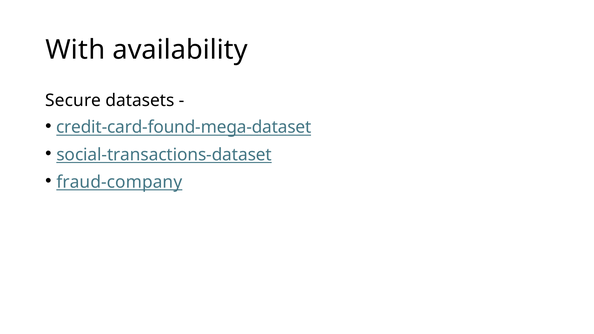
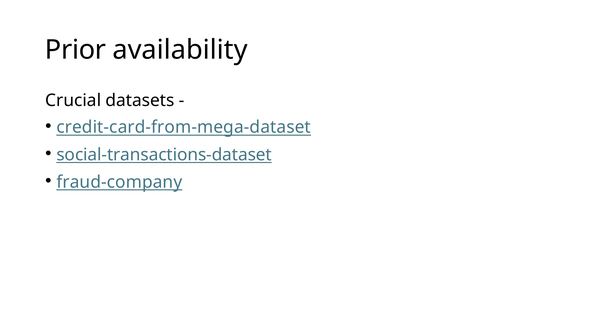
With: With -> Prior (76, 50)
Secure: Secure -> Crucial (73, 100)
credit-card-found-mega-dataset: credit-card-found-mega-dataset -> credit-card-from-mega-dataset (184, 127)
